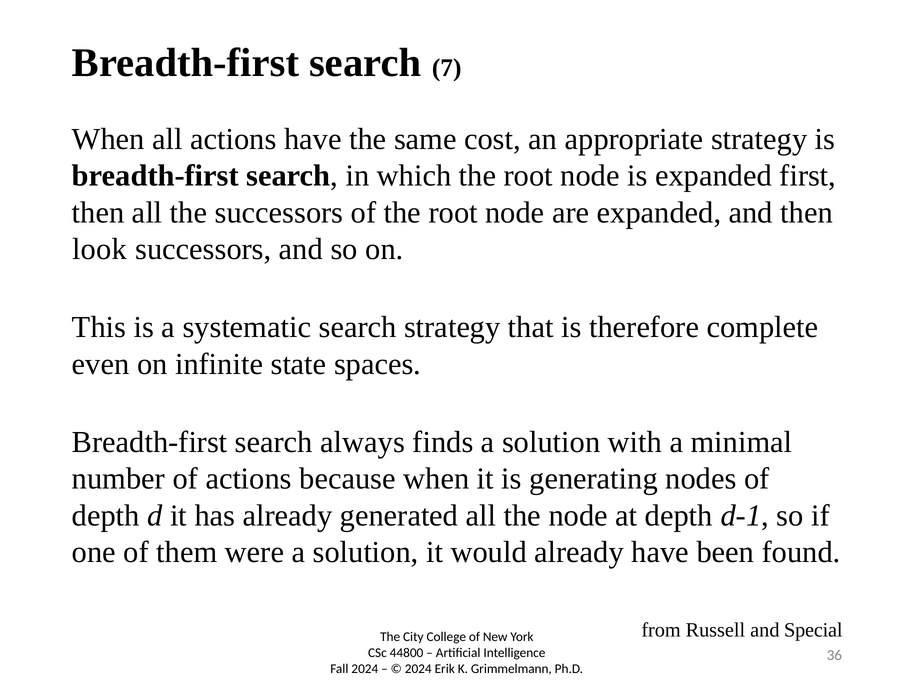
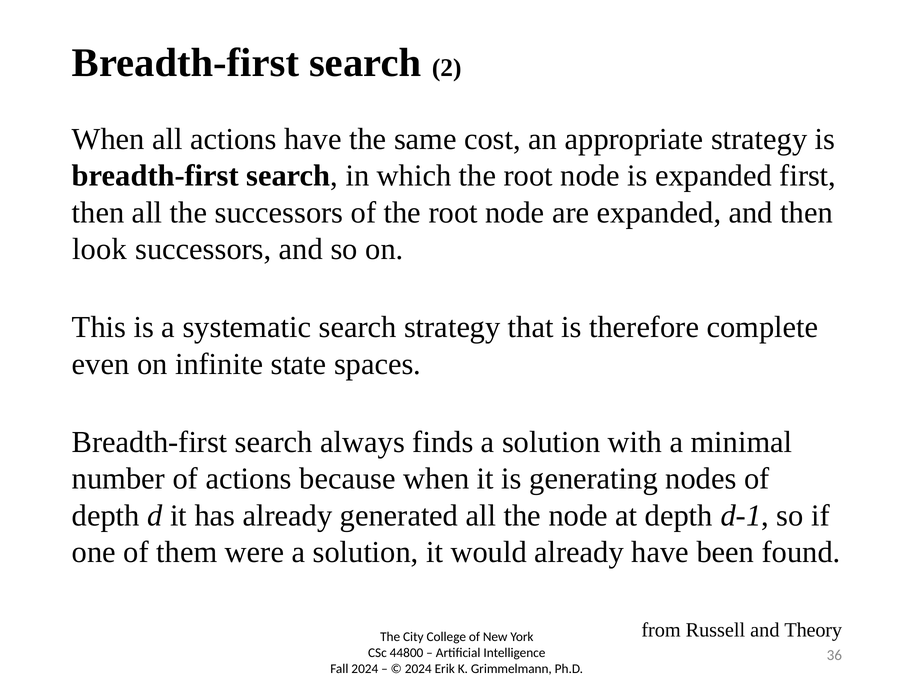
7: 7 -> 2 (447, 68)
Special: Special -> Theory (813, 630)
